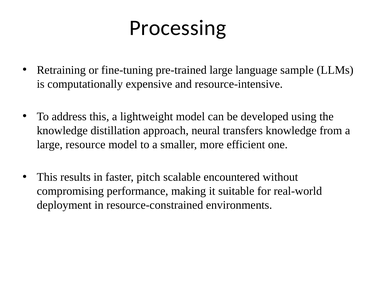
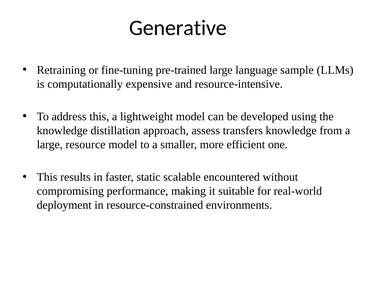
Processing: Processing -> Generative (178, 28)
neural: neural -> assess (206, 130)
pitch: pitch -> static (149, 177)
